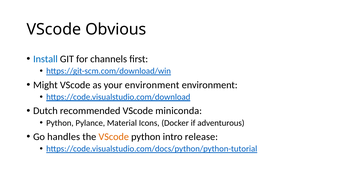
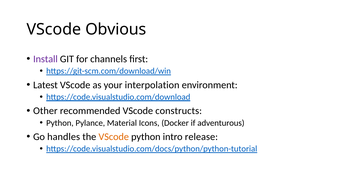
Install colour: blue -> purple (45, 59)
Might: Might -> Latest (45, 85)
your environment: environment -> interpolation (152, 85)
Dutch: Dutch -> Other (45, 111)
miniconda: miniconda -> constructs (179, 111)
